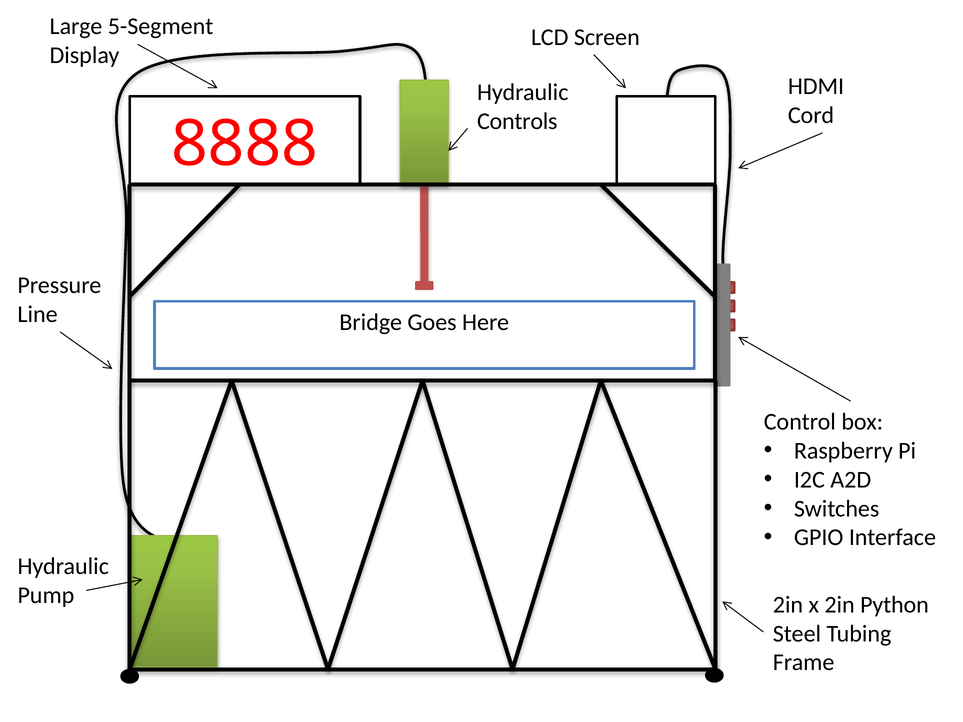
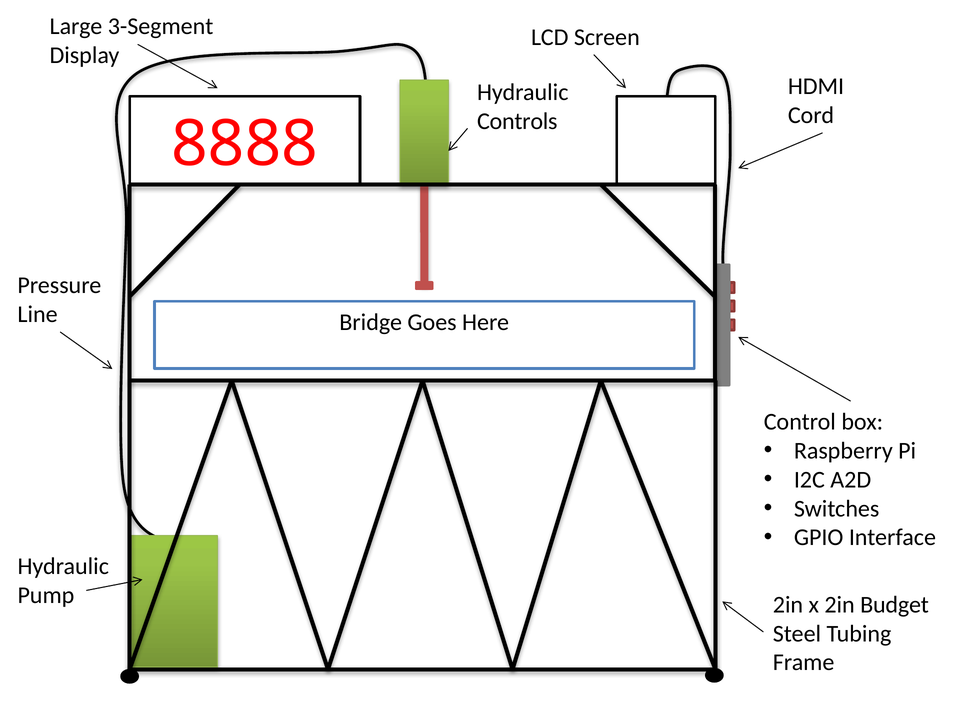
5-Segment: 5-Segment -> 3-Segment (161, 26)
Python: Python -> Budget (895, 605)
